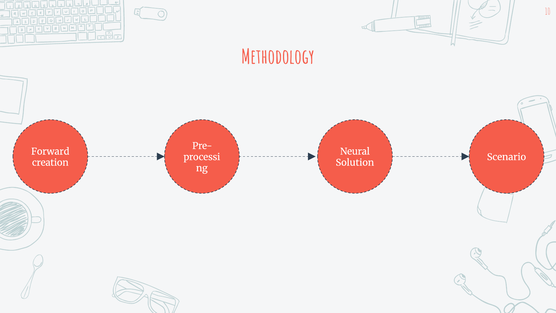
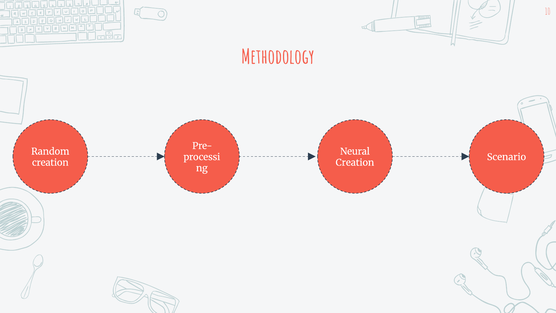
Forward: Forward -> Random (50, 151)
Solution: Solution -> Creation (355, 163)
